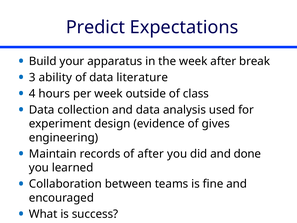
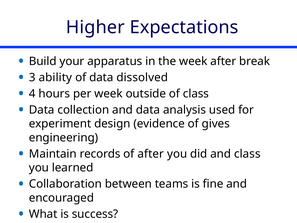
Predict: Predict -> Higher (95, 27)
literature: literature -> dissolved (142, 77)
and done: done -> class (247, 154)
